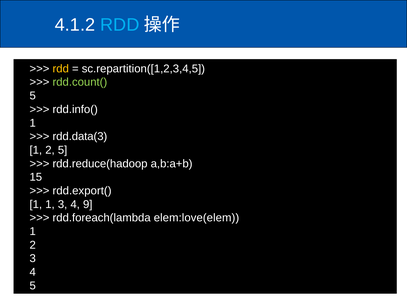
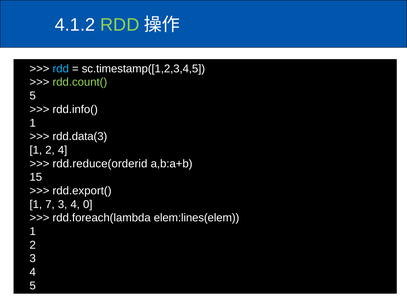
RDD colour: light blue -> light green (120, 25)
rdd colour: yellow -> light blue (61, 69)
sc.repartition([1,2,3,4,5: sc.repartition([1,2,3,4,5 -> sc.timestamp([1,2,3,4,5 (143, 69)
2 5: 5 -> 4 (63, 150)
rdd.reduce(hadoop: rdd.reduce(hadoop -> rdd.reduce(orderid (100, 164)
1 1: 1 -> 7 (50, 204)
9: 9 -> 0 (88, 204)
elem:love(elem: elem:love(elem -> elem:lines(elem (197, 218)
